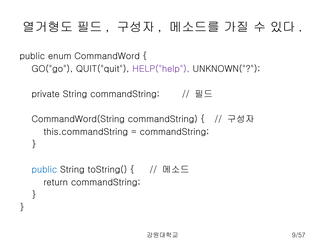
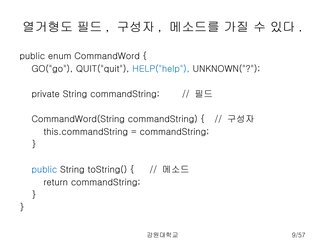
HELP("help colour: purple -> blue (161, 69)
